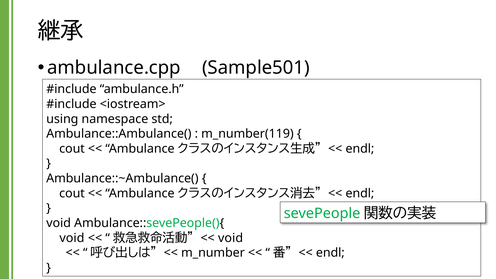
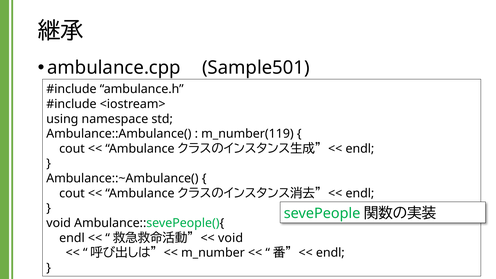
void: void -> endl (72, 238)
